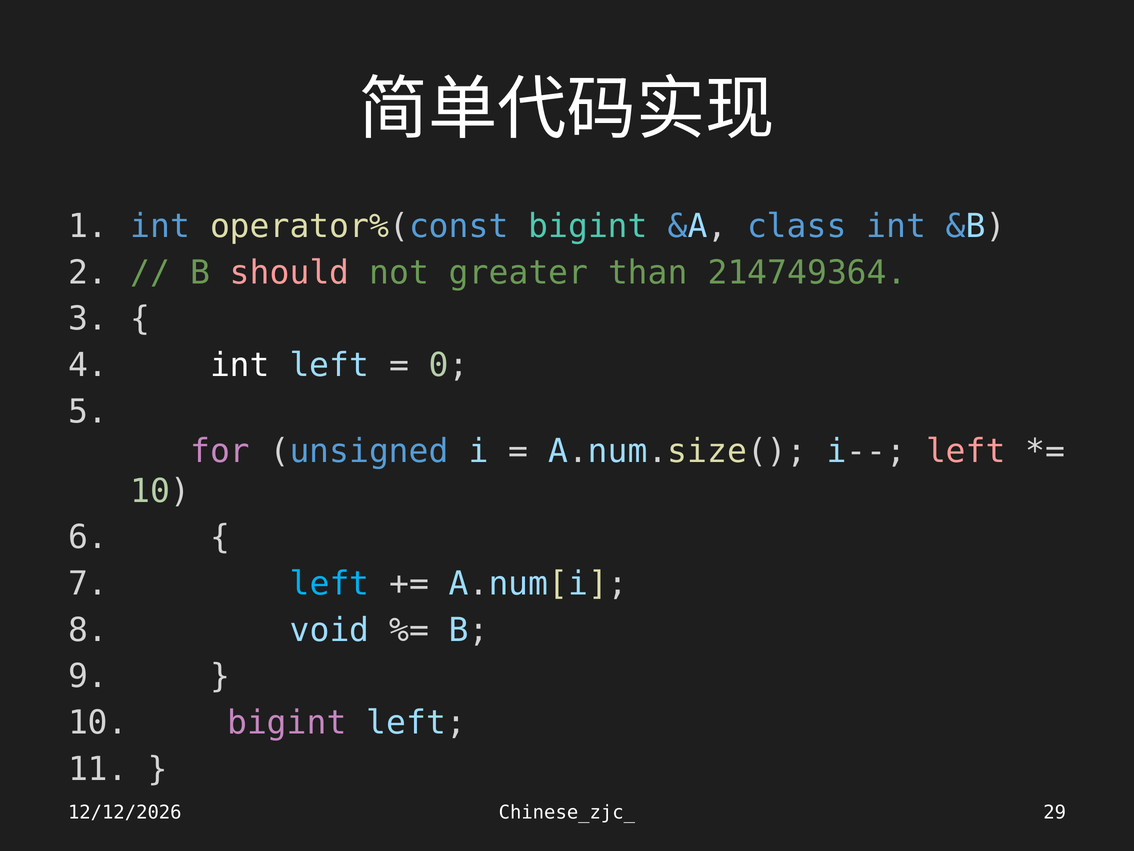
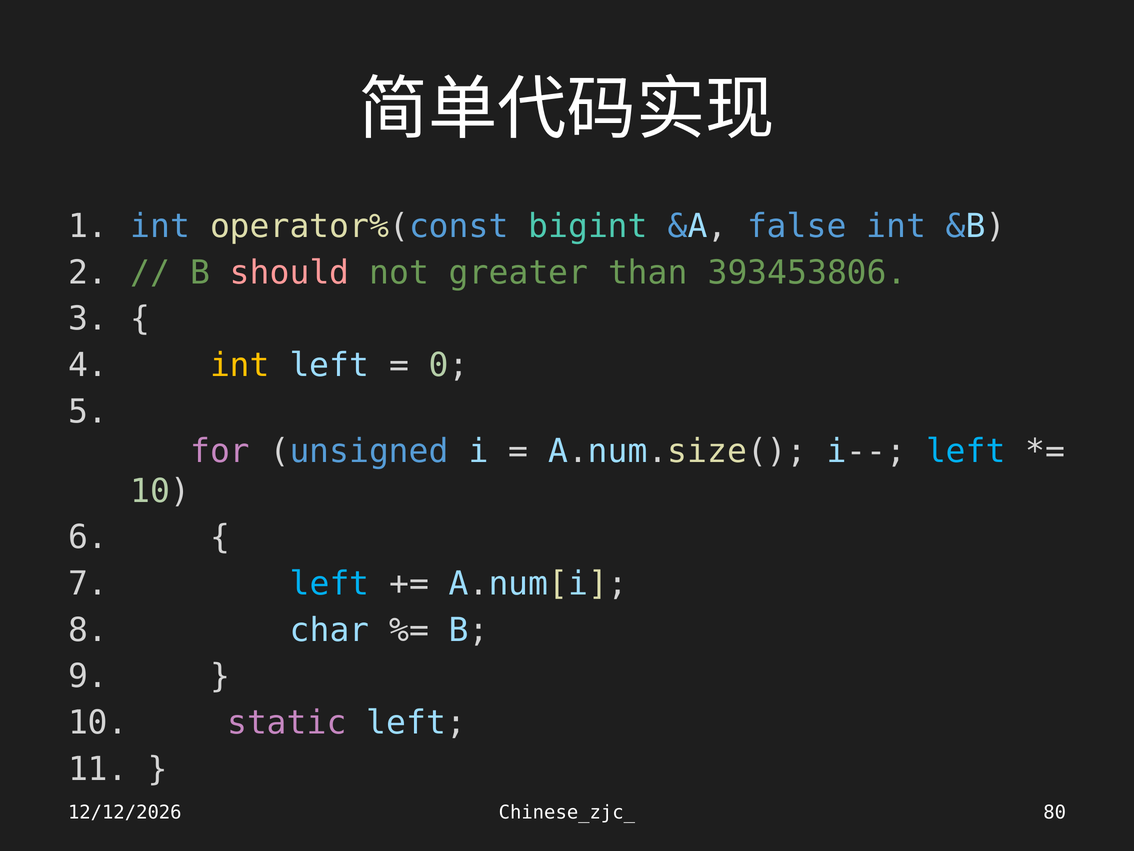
class: class -> false (797, 226)
214749364: 214749364 -> 393453806 (807, 273)
int colour: white -> yellow (240, 365)
left colour: pink -> light blue (966, 451)
void: void -> char (330, 630)
10 bigint: bigint -> static (287, 722)
29: 29 -> 80 (1055, 812)
